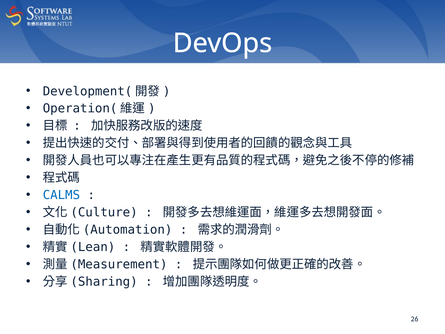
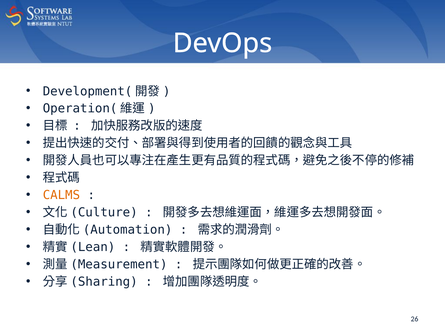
CALMS colour: blue -> orange (61, 195)
